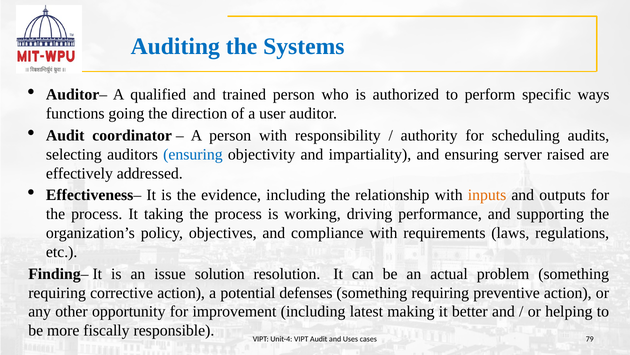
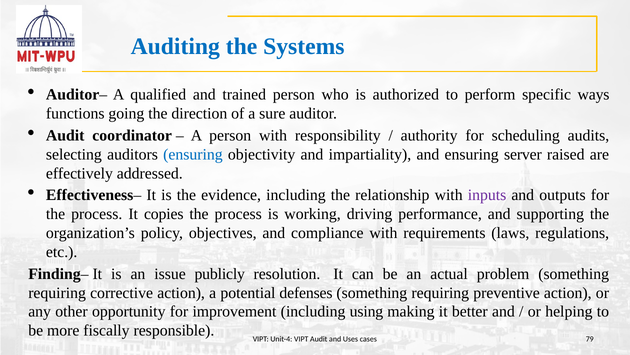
user: user -> sure (272, 113)
inputs colour: orange -> purple (487, 195)
taking: taking -> copies (164, 214)
solution: solution -> publicly (220, 273)
latest: latest -> using (366, 311)
